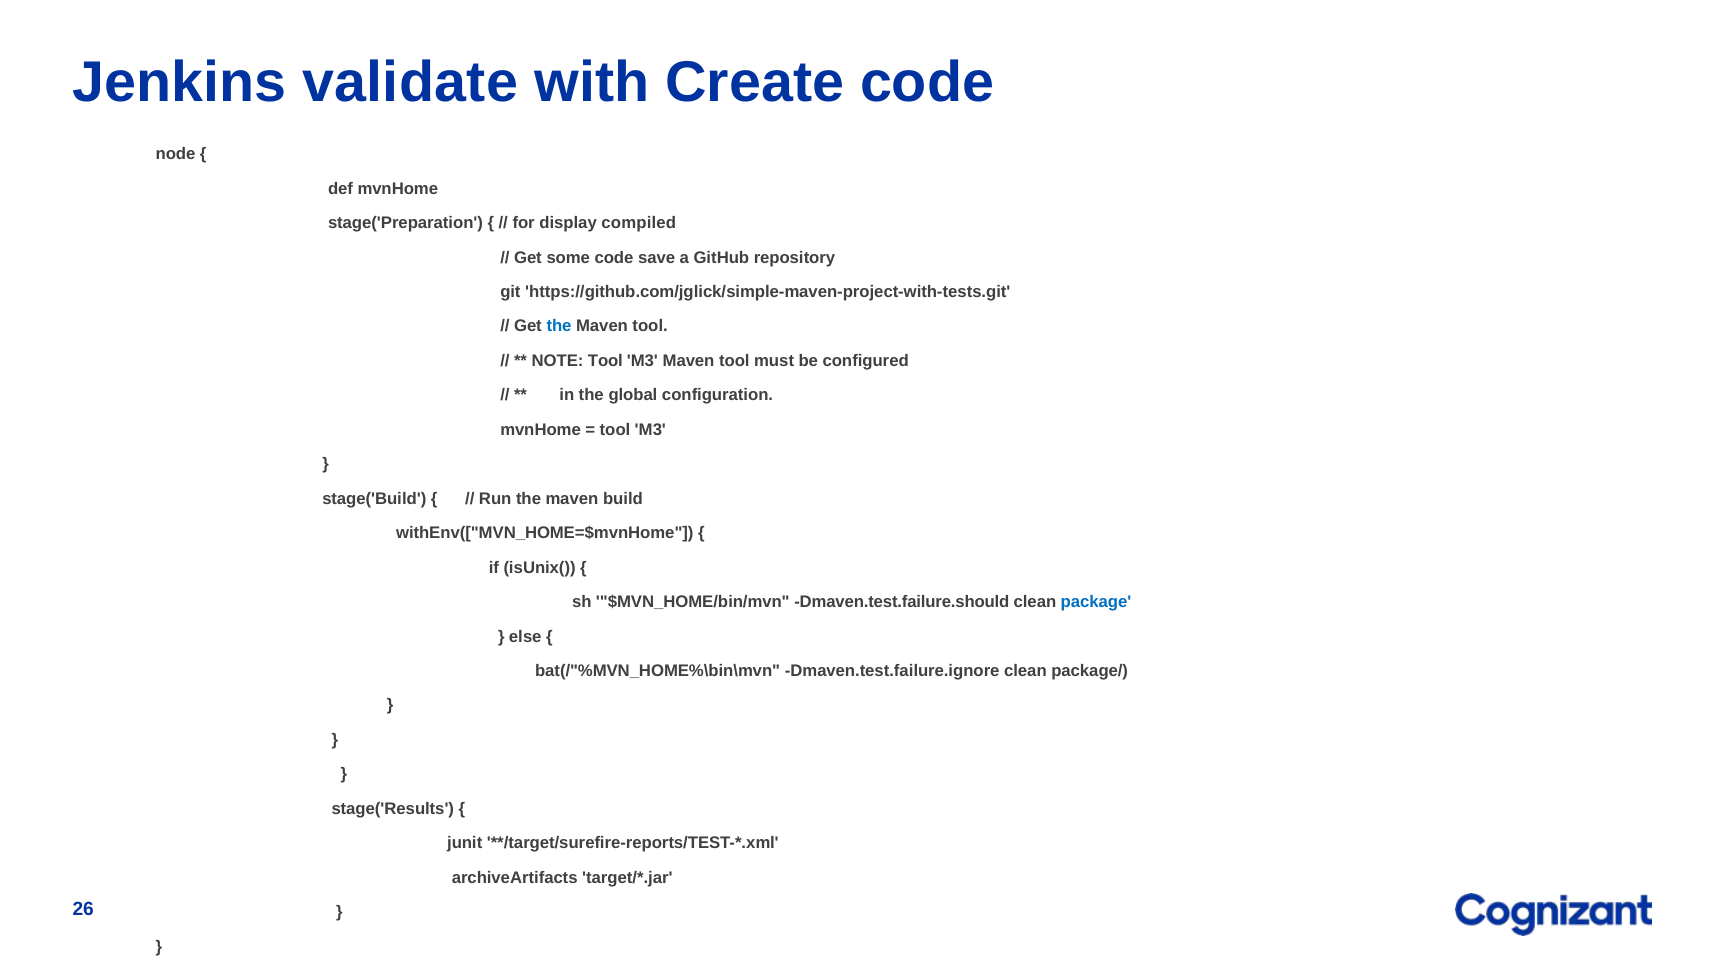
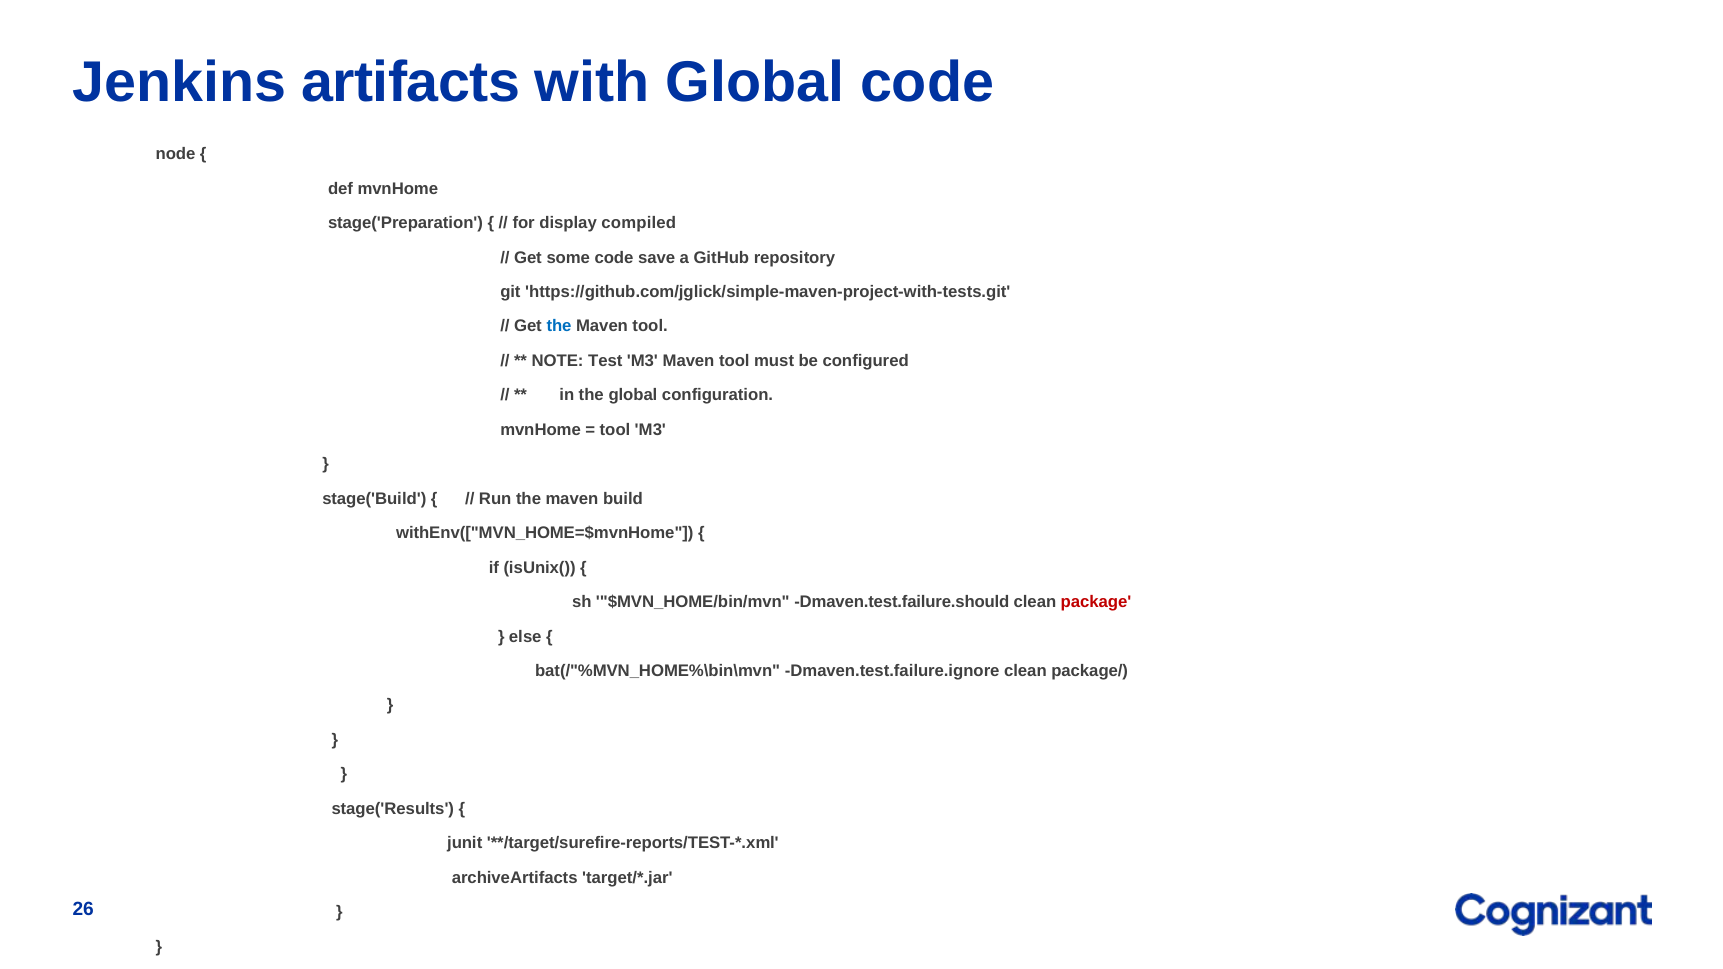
validate: validate -> artifacts (411, 82)
with Create: Create -> Global (755, 82)
NOTE Tool: Tool -> Test (605, 361)
package colour: blue -> red (1096, 602)
